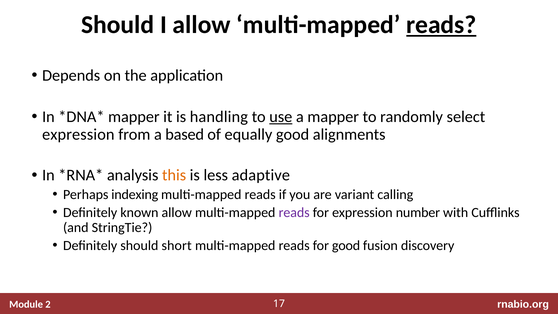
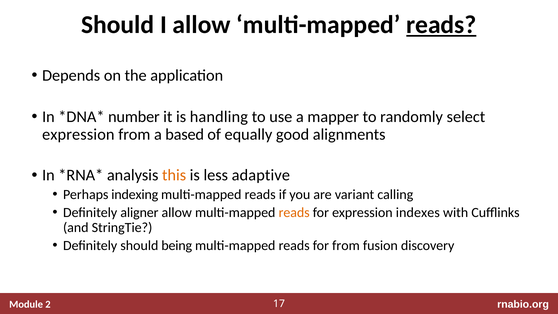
mapper: mapper -> number (134, 117)
use underline: present -> none (281, 117)
known: known -> aligner (139, 212)
reads colour: purple -> orange (294, 212)
number: number -> indexes (418, 212)
short: short -> being (177, 245)
for good: good -> from (346, 245)
